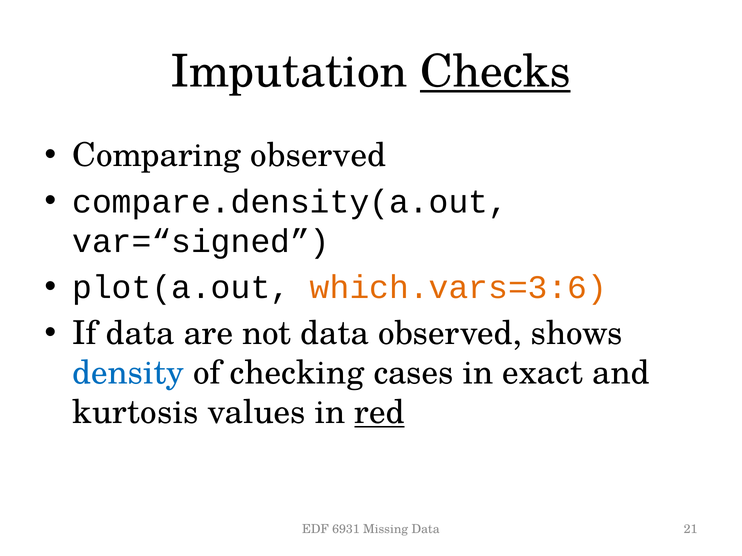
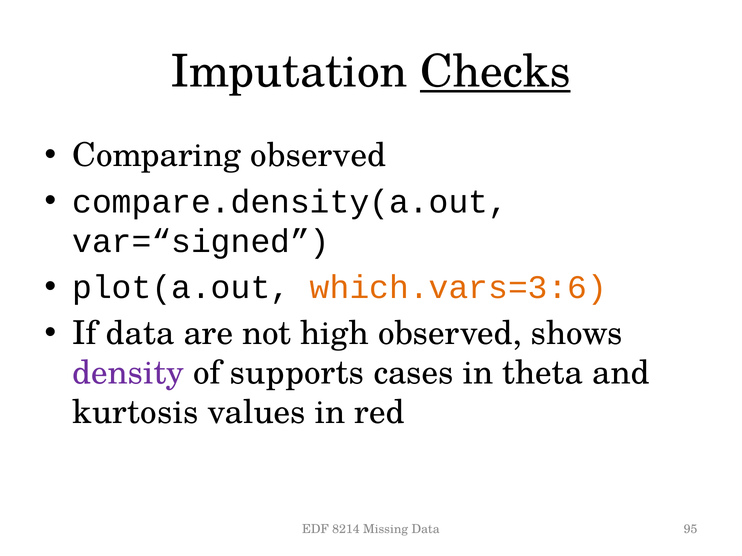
not data: data -> high (335, 334)
density colour: blue -> purple (128, 373)
checking: checking -> supports (297, 373)
exact: exact -> theta (543, 373)
red underline: present -> none (379, 413)
6931: 6931 -> 8214 (346, 530)
21: 21 -> 95 (691, 530)
